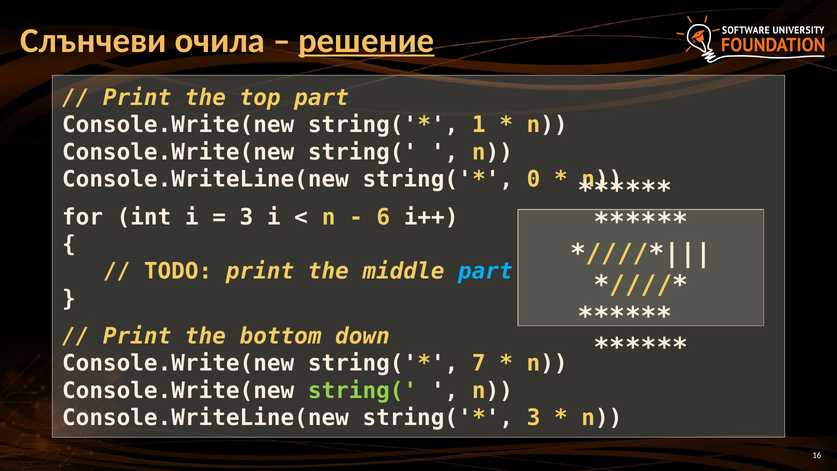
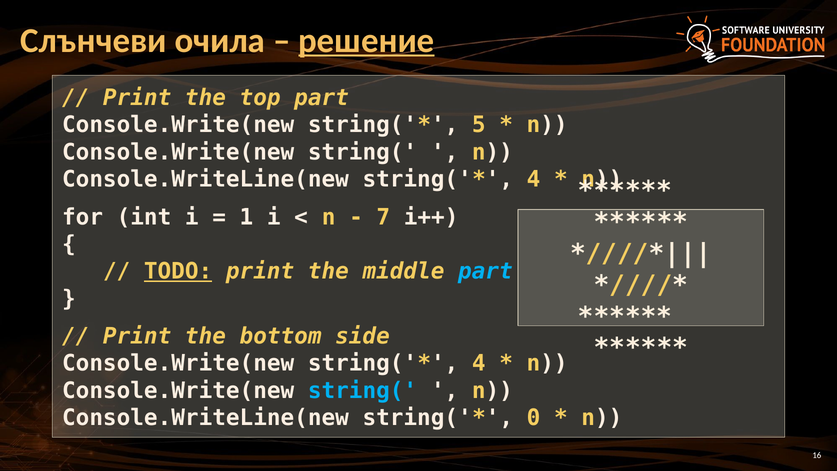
1: 1 -> 5 (479, 125)
0: 0 -> 4 (534, 179)
3: 3 -> 1 (246, 217)
6: 6 -> 7 (383, 217)
TODO underline: none -> present (178, 271)
down: down -> side (362, 336)
7: 7 -> 4 (479, 363)
string( colour: light green -> light blue (363, 391)
3: 3 -> 0 (534, 418)
